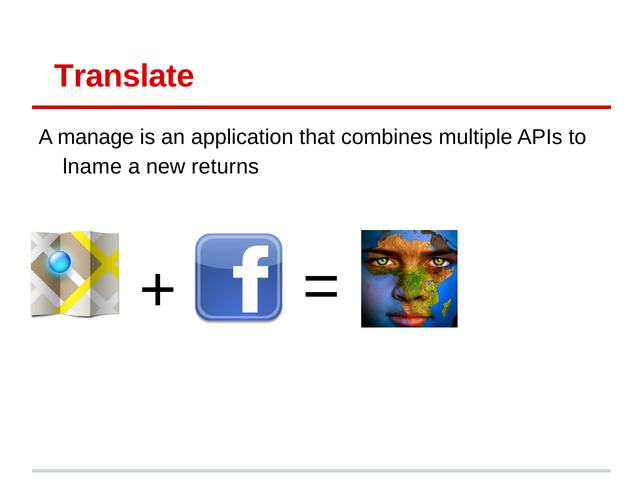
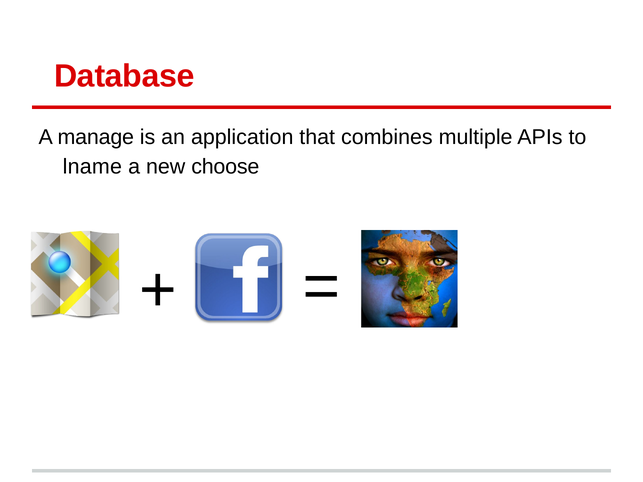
Translate: Translate -> Database (124, 76)
returns: returns -> choose (225, 167)
